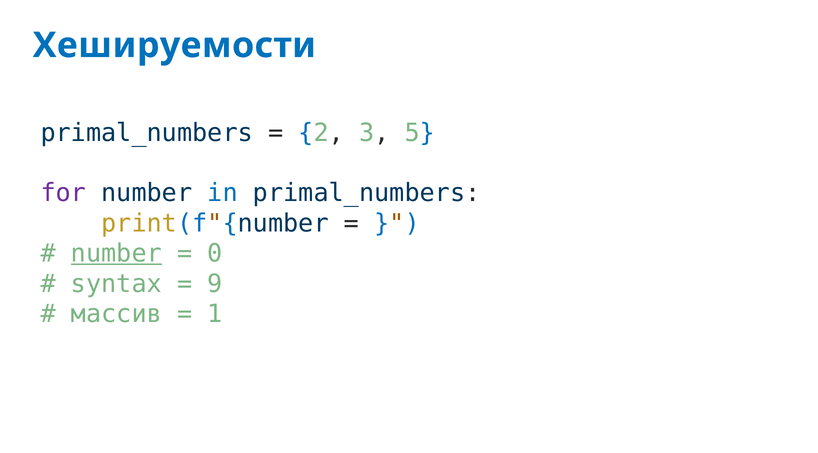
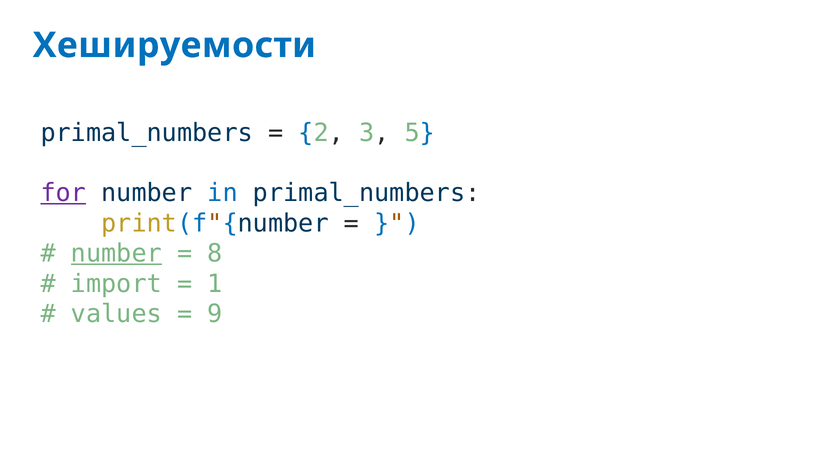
for underline: none -> present (63, 193)
0: 0 -> 8 (215, 254)
syntax: syntax -> import (116, 284)
9: 9 -> 1 (215, 284)
массив: массив -> values (116, 314)
1: 1 -> 9 (215, 314)
